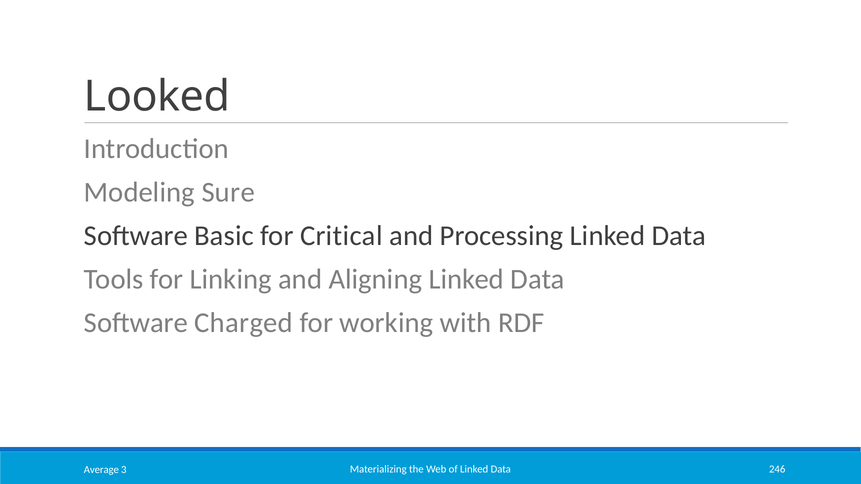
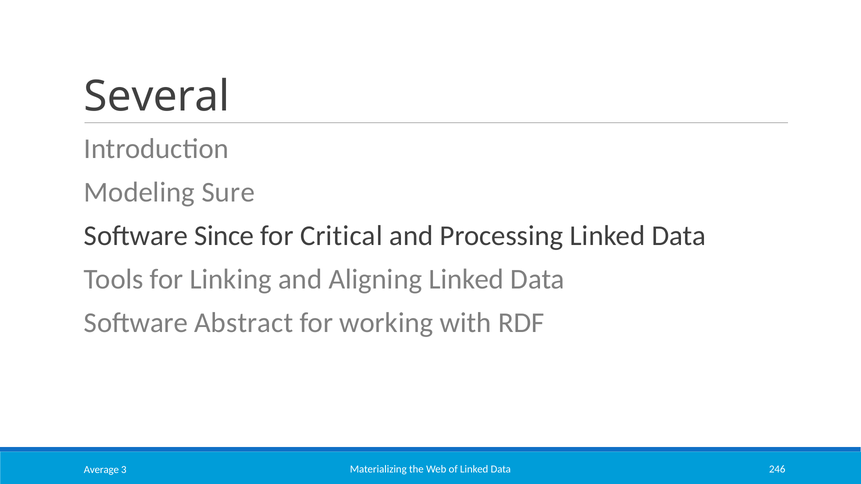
Looked: Looked -> Several (157, 96)
Basic: Basic -> Since (224, 236)
Charged: Charged -> Abstract (244, 323)
